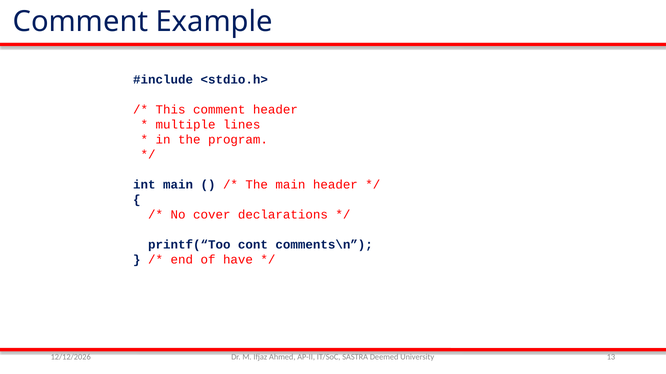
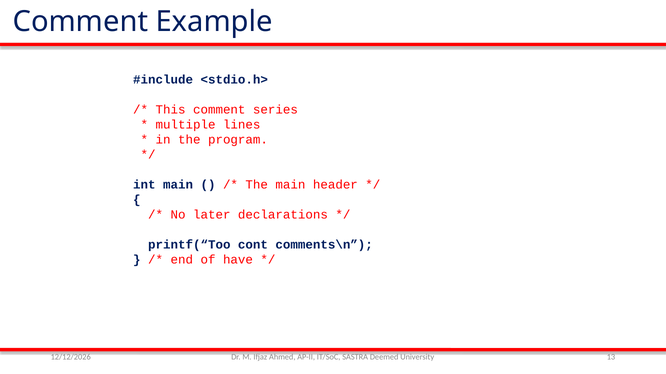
comment header: header -> series (275, 110)
cover: cover -> later (212, 215)
